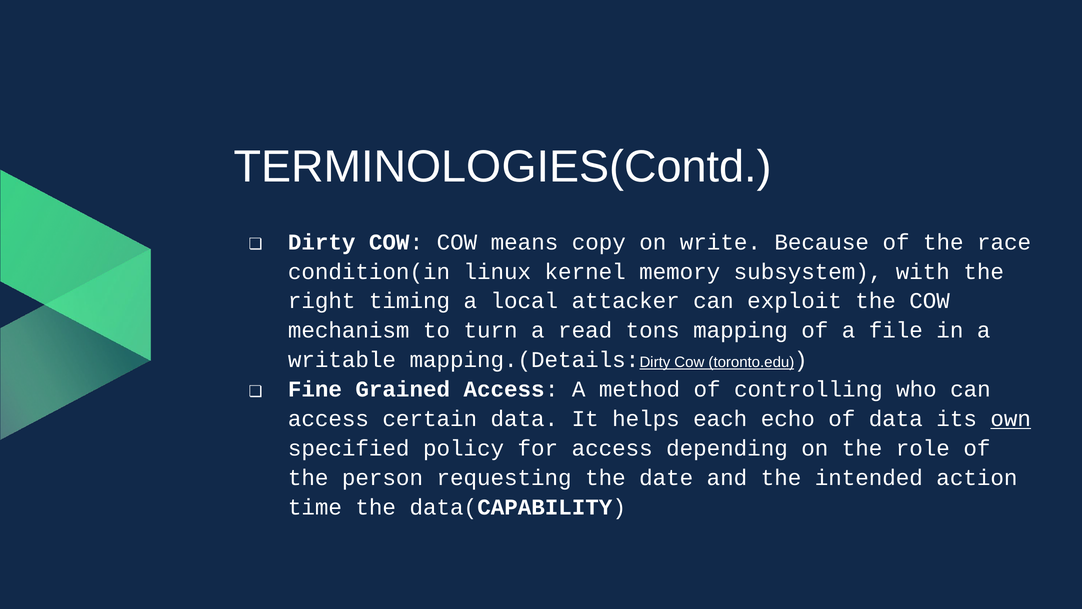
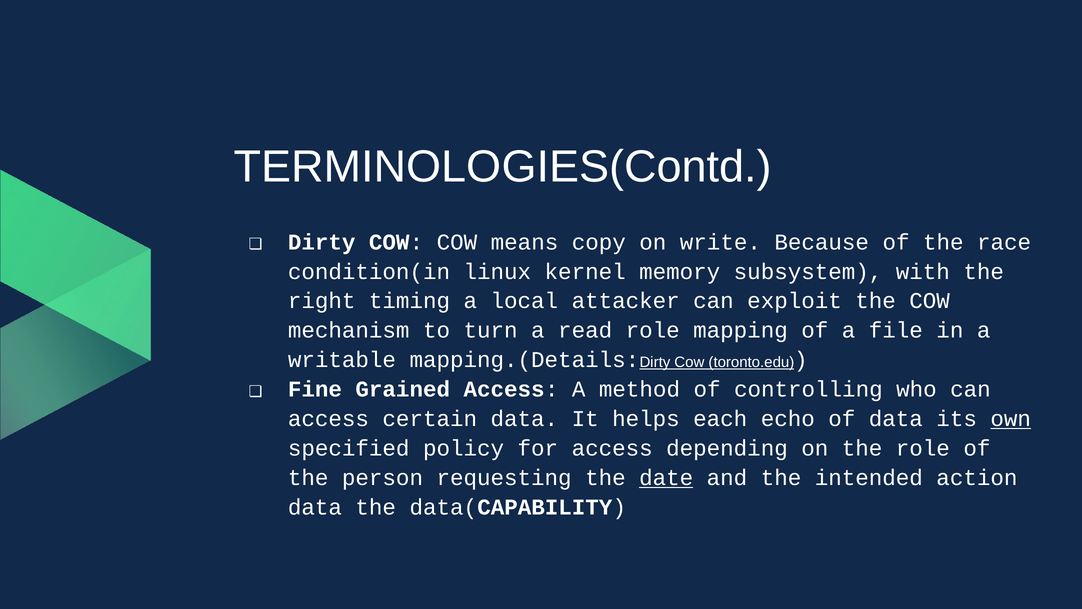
read tons: tons -> role (653, 330)
date underline: none -> present (666, 477)
time: time -> data (315, 507)
